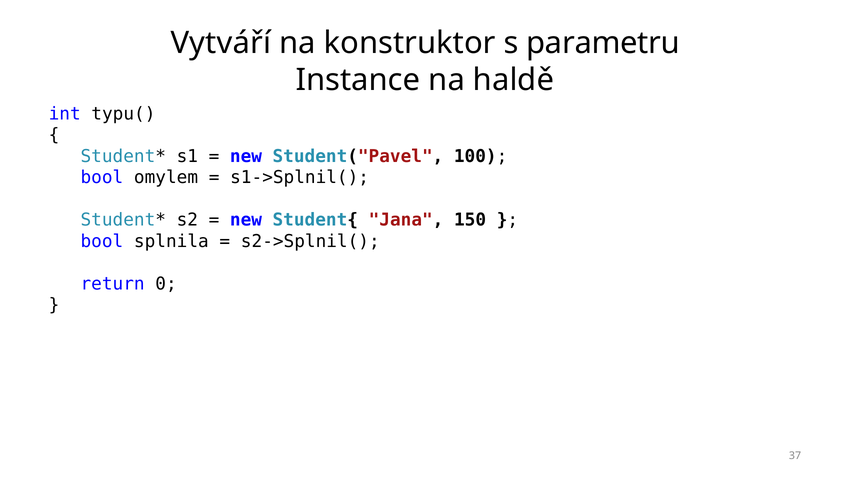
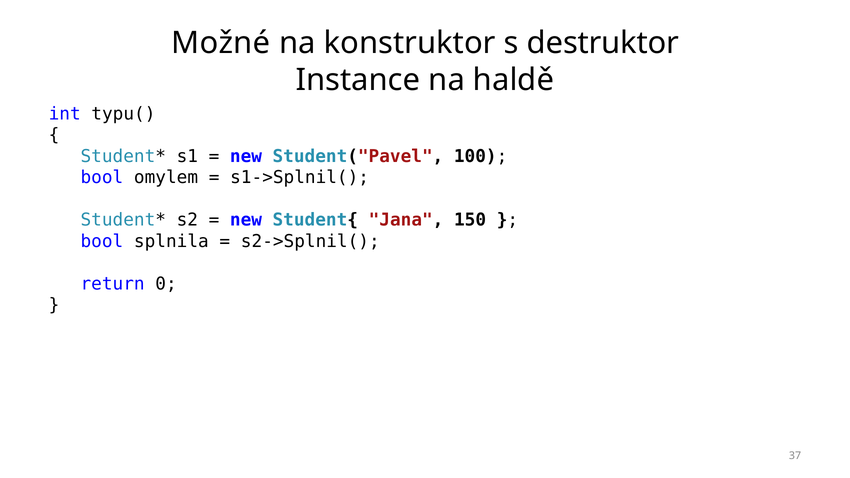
Vytváří: Vytváří -> Možné (221, 43)
parametru: parametru -> destruktor (603, 43)
